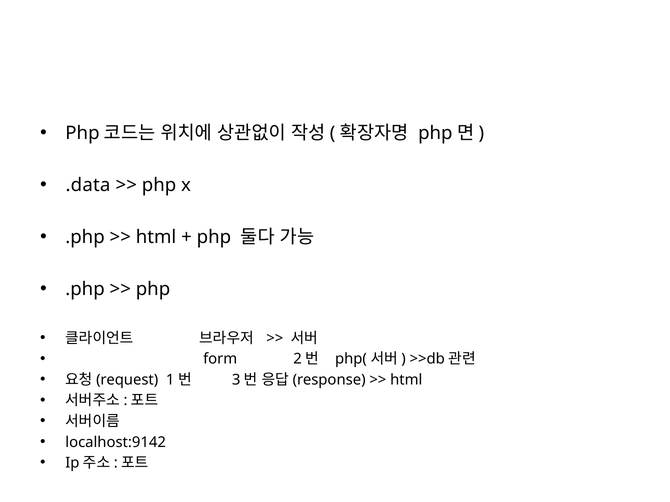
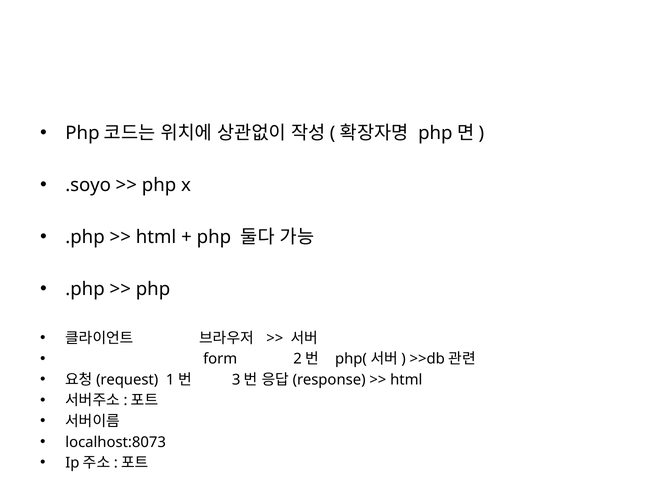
.data: .data -> .soyo (88, 185)
localhost:9142: localhost:9142 -> localhost:8073 (116, 443)
